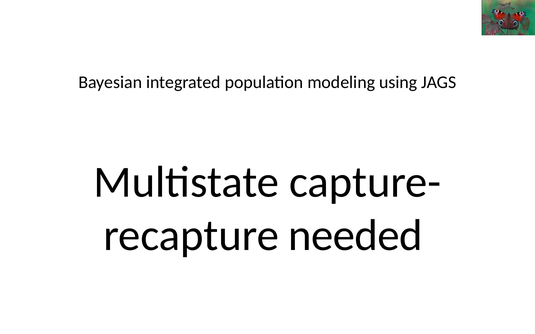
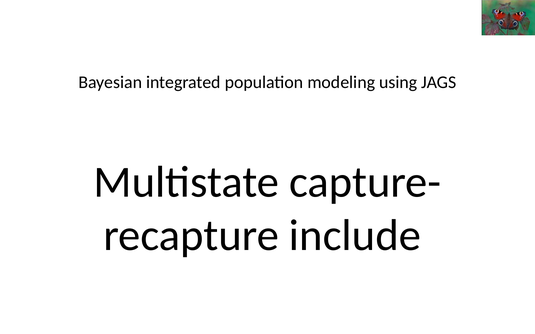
needed: needed -> include (355, 236)
